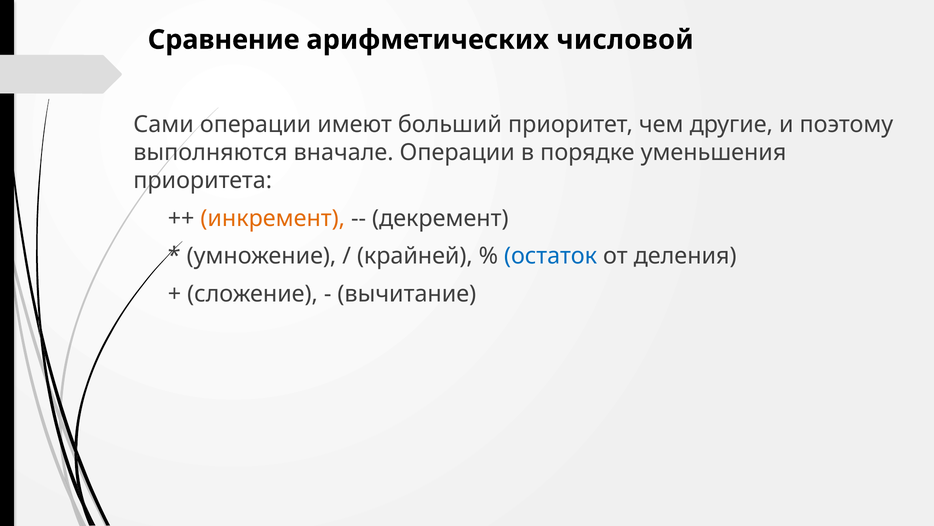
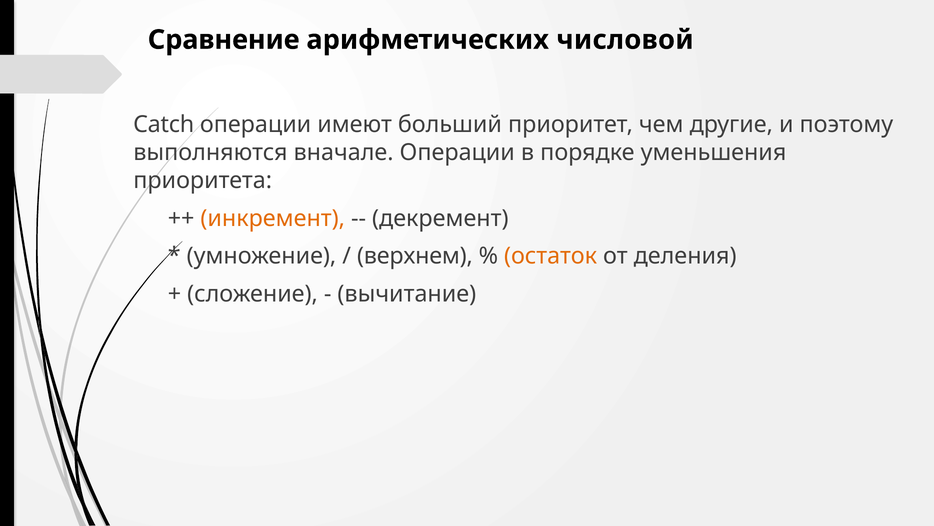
Сами: Сами -> Catch (164, 124)
крайней: крайней -> верхнем (415, 256)
остаток colour: blue -> orange (551, 256)
